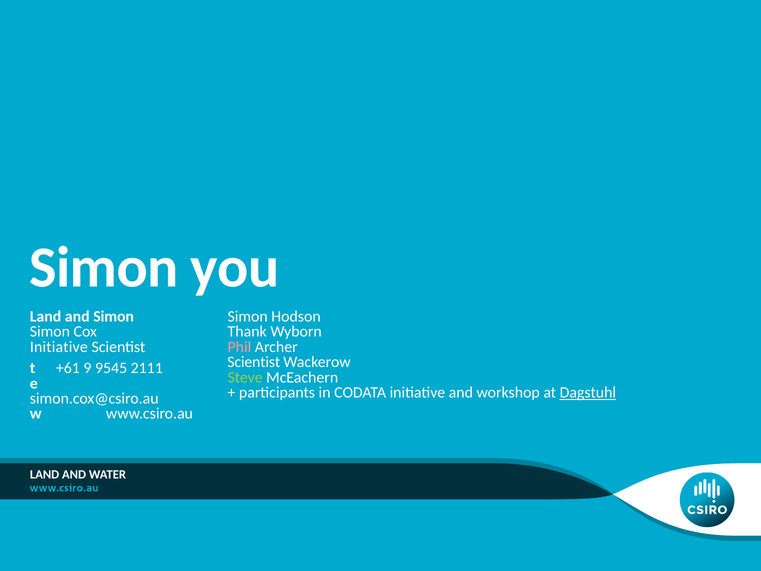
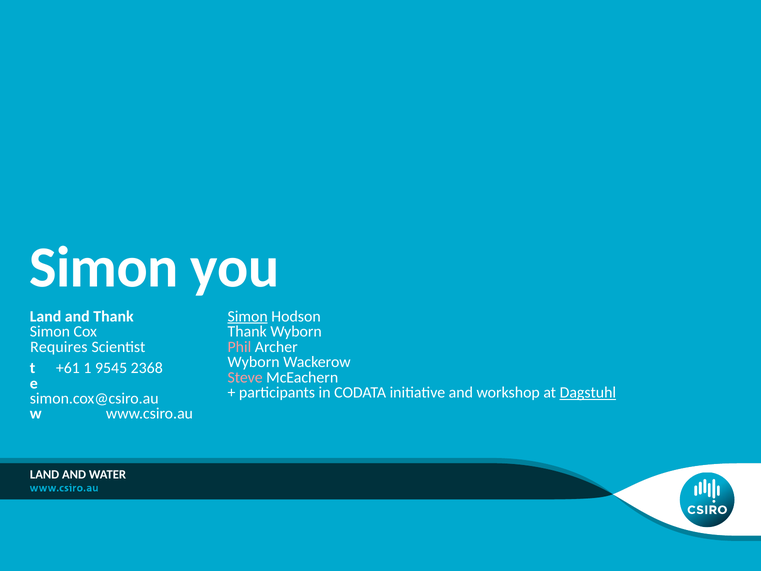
and Simon: Simon -> Thank (114, 316)
Simon underline: none -> present (248, 316)
Initiative: Initiative -> Requires (59, 347)
Scientist: Scientist -> Wyborn (254, 362)
9: 9 -> 1 (87, 368)
2111: 2111 -> 2368 (147, 368)
Steve colour: light green -> pink (245, 377)
